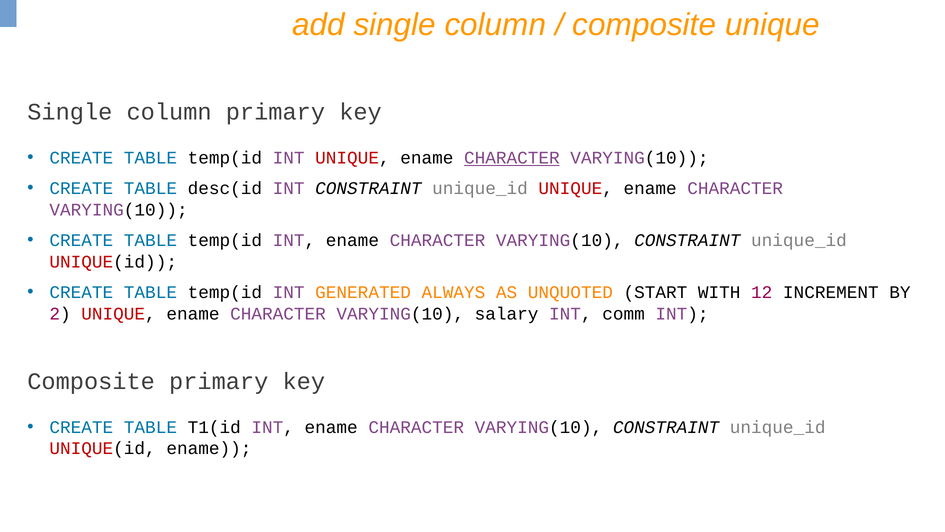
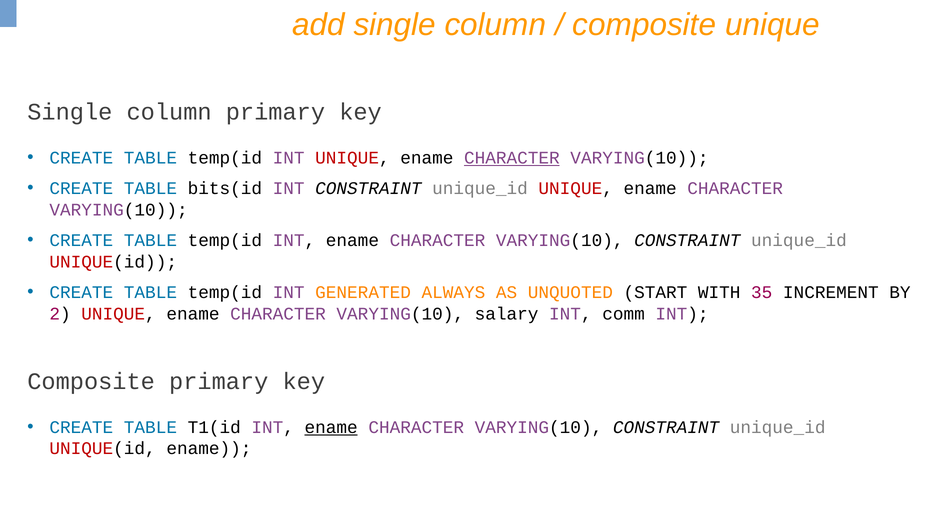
desc(id: desc(id -> bits(id (225, 188)
12: 12 -> 35 (762, 292)
ename underline: none -> present (331, 427)
